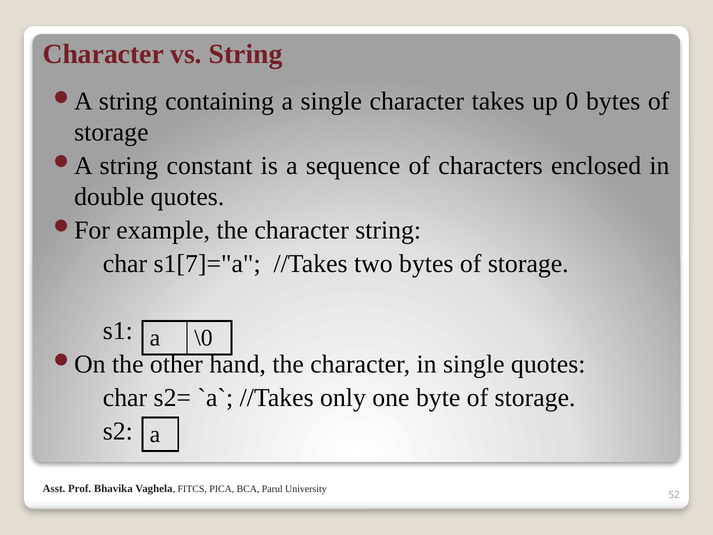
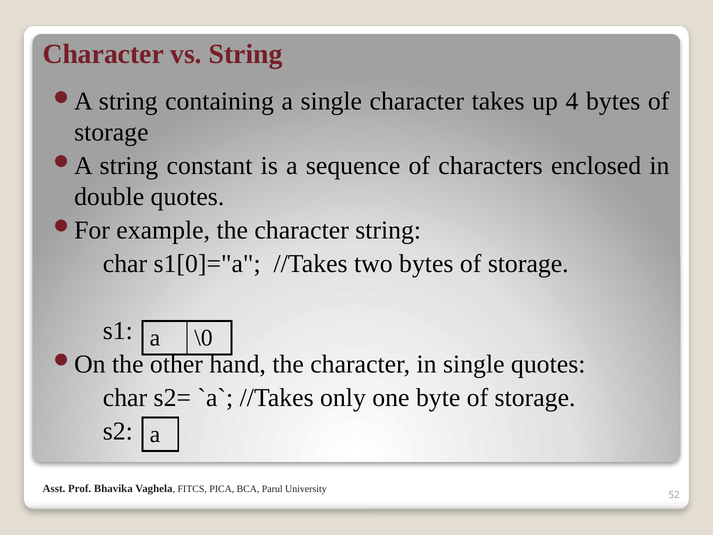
0: 0 -> 4 (572, 101)
s1[7]="a: s1[7]="a -> s1[0]="a (207, 264)
